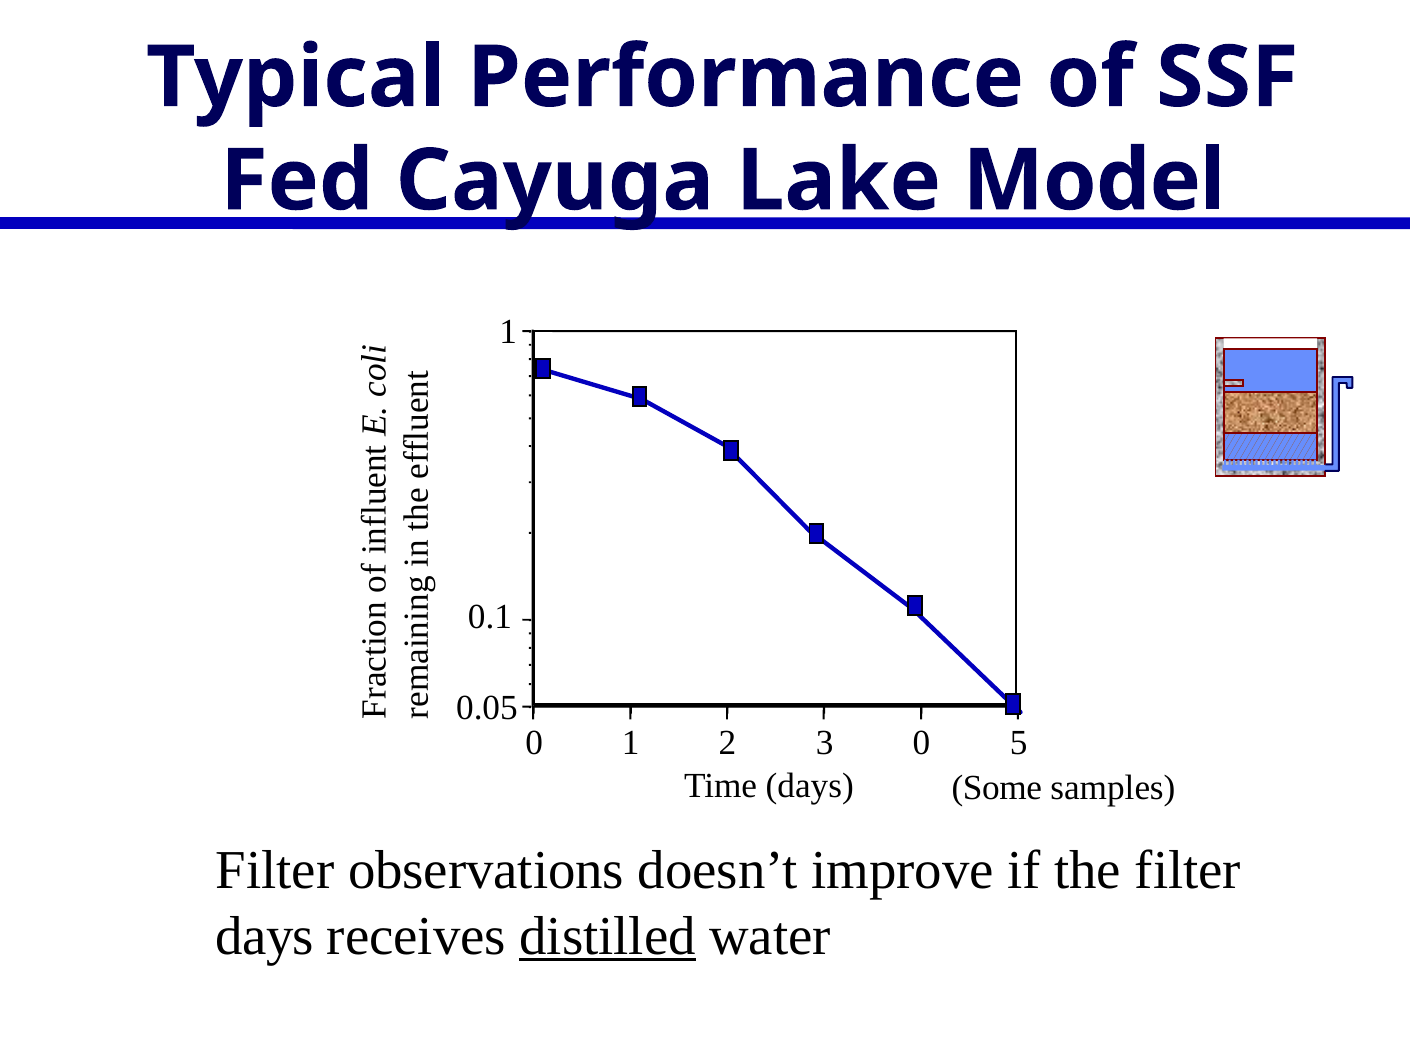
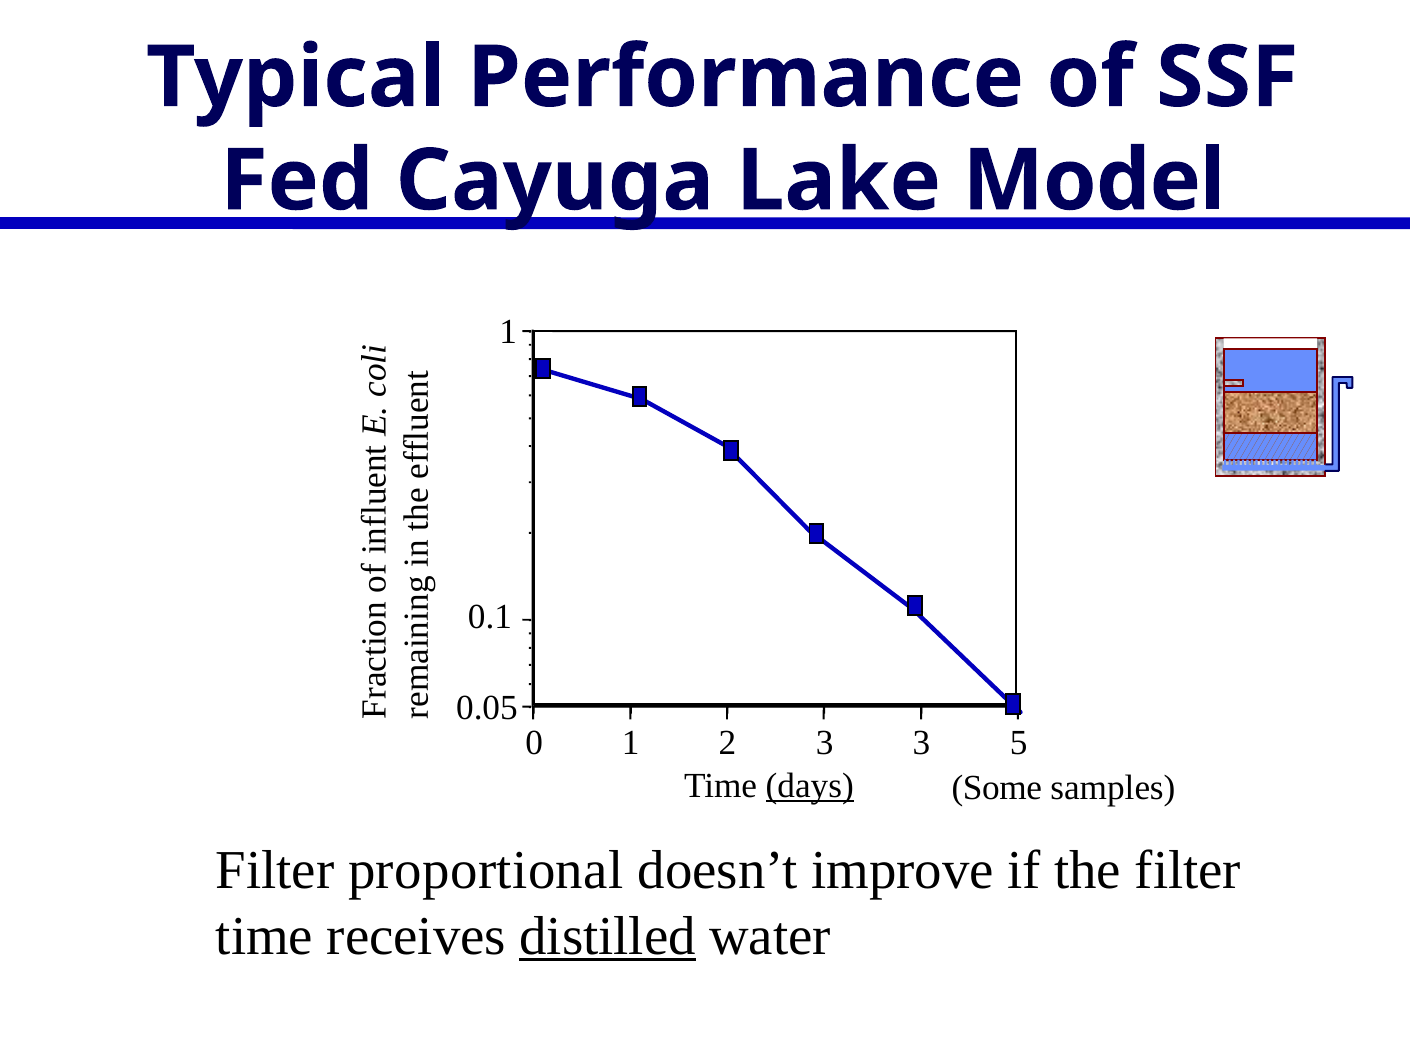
3 0: 0 -> 3 (921, 743)
days underline: none -> present (810, 786)
observations: observations -> proportional (486, 871)
days: days -> time (265, 937)
